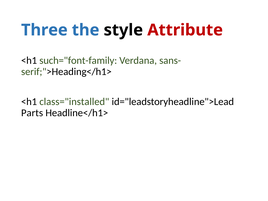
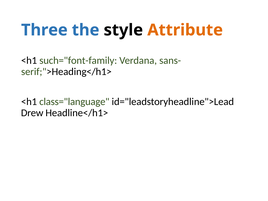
Attribute colour: red -> orange (185, 30)
class="installed: class="installed -> class="language (74, 102)
Parts: Parts -> Drew (32, 113)
